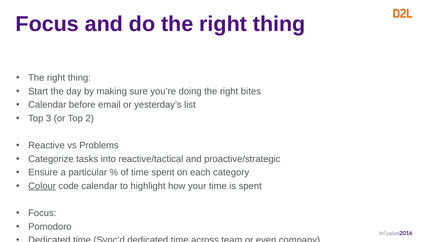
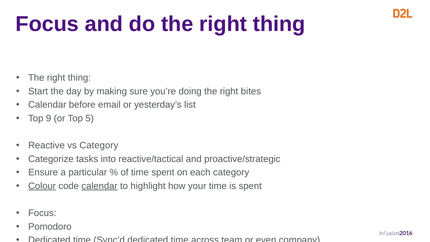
3: 3 -> 9 (49, 118)
2: 2 -> 5 (90, 118)
vs Problems: Problems -> Category (99, 145)
calendar underline: none -> present (100, 186)
